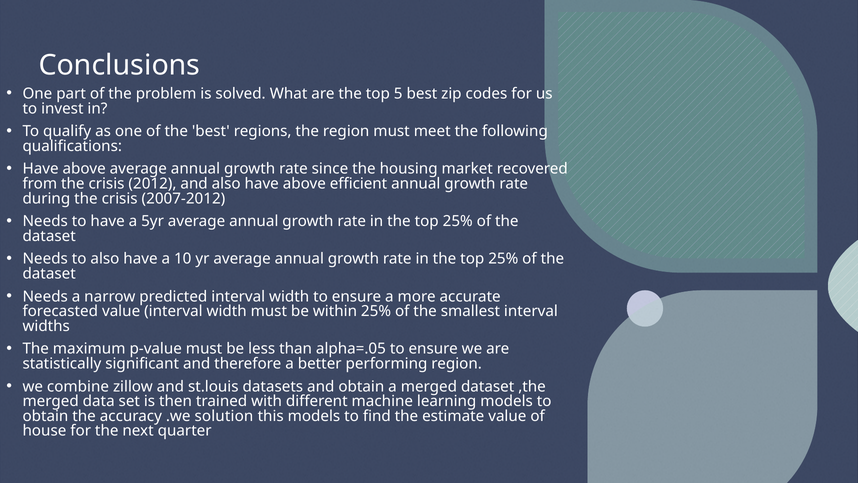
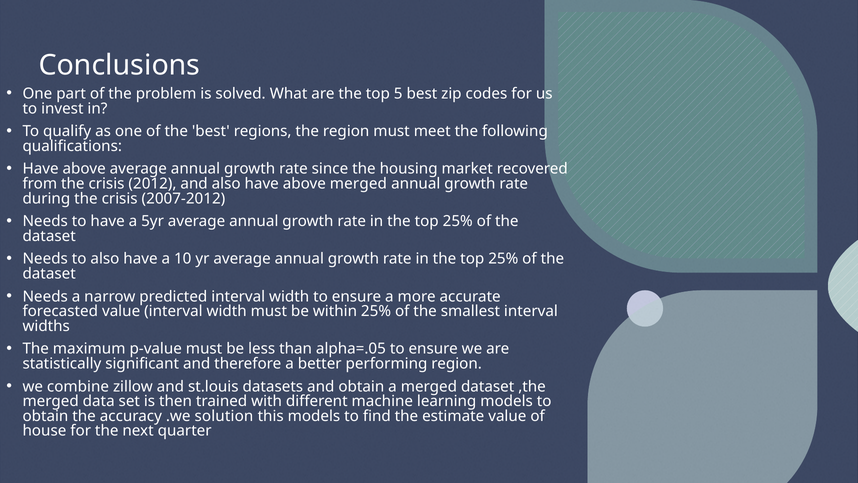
above efficient: efficient -> merged (358, 184)
